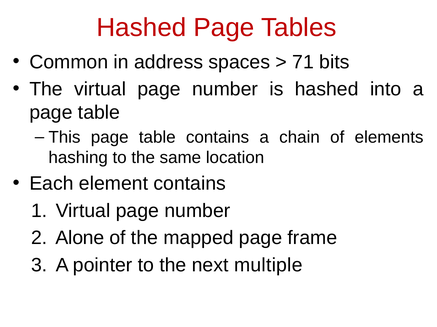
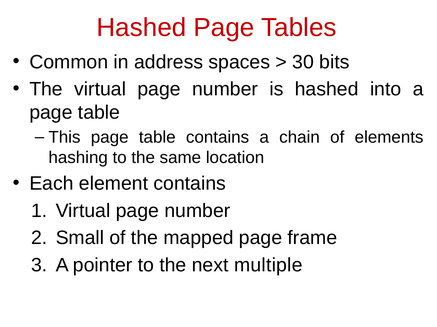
71: 71 -> 30 (303, 62)
Alone: Alone -> Small (80, 238)
